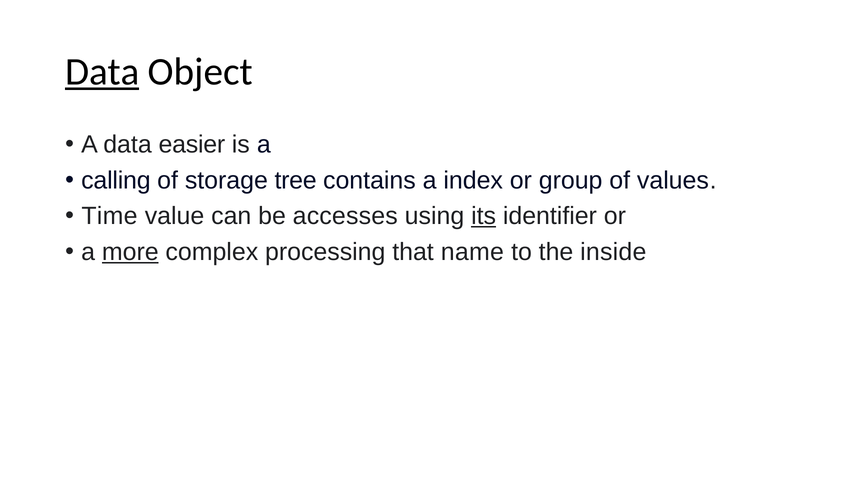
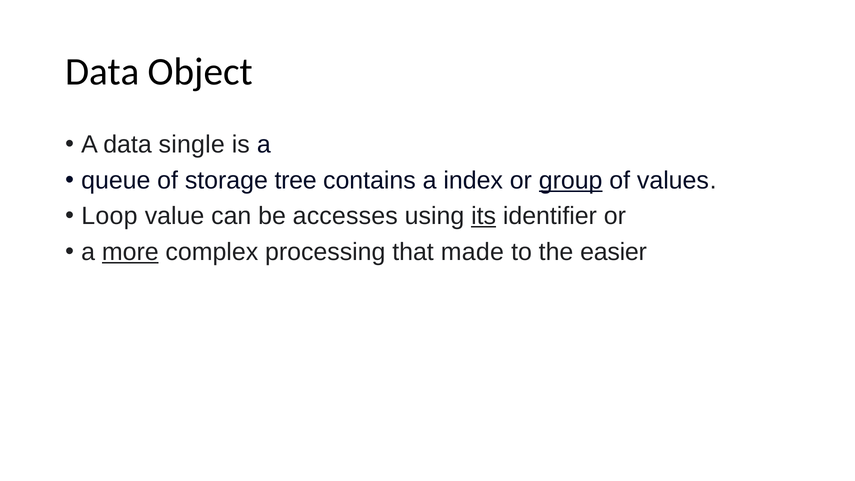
Data underline: present -> none (102, 72)
easier: easier -> single (192, 145)
calling: calling -> queue (116, 180)
group underline: none -> present (571, 180)
Time: Time -> Loop (109, 216)
name: name -> made (472, 252)
inside: inside -> easier (614, 252)
